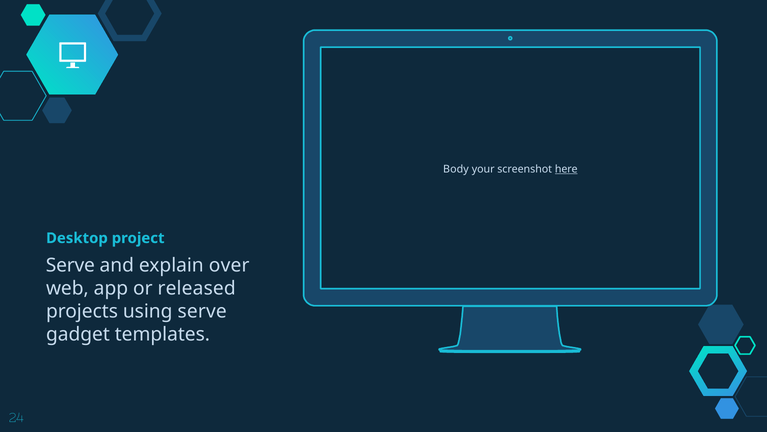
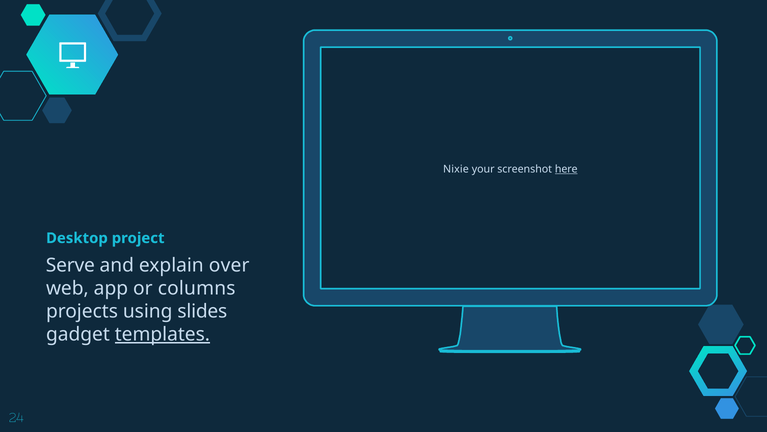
Body: Body -> Nixie (456, 169)
released: released -> columns (197, 288)
using serve: serve -> slides (202, 311)
templates underline: none -> present (162, 334)
